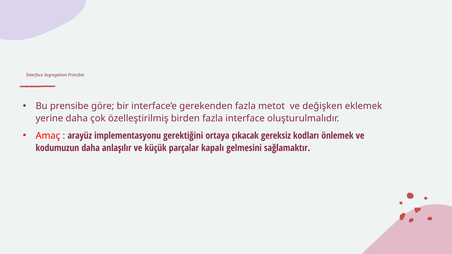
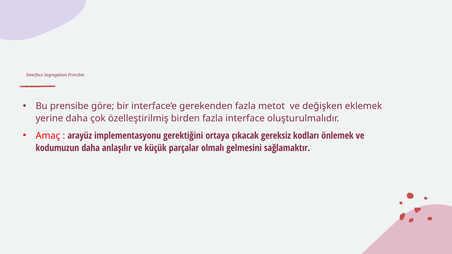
kapalı: kapalı -> olmalı (213, 148)
